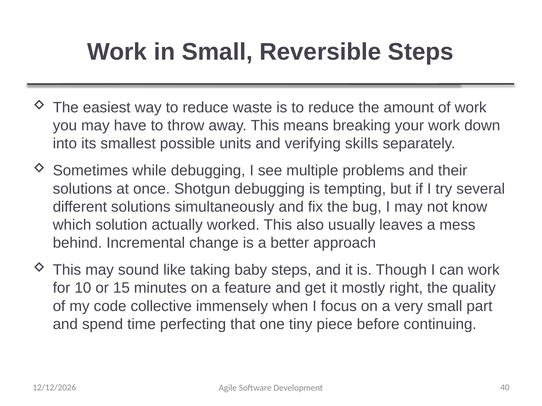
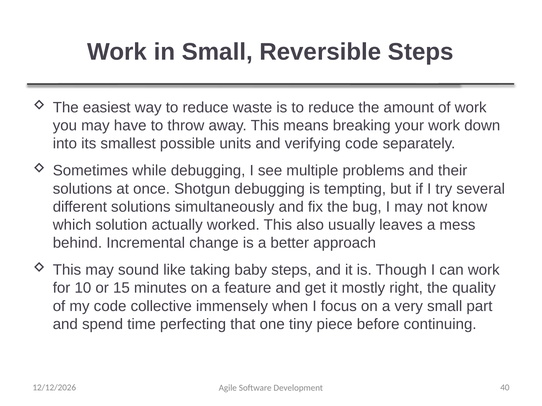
verifying skills: skills -> code (362, 144)
